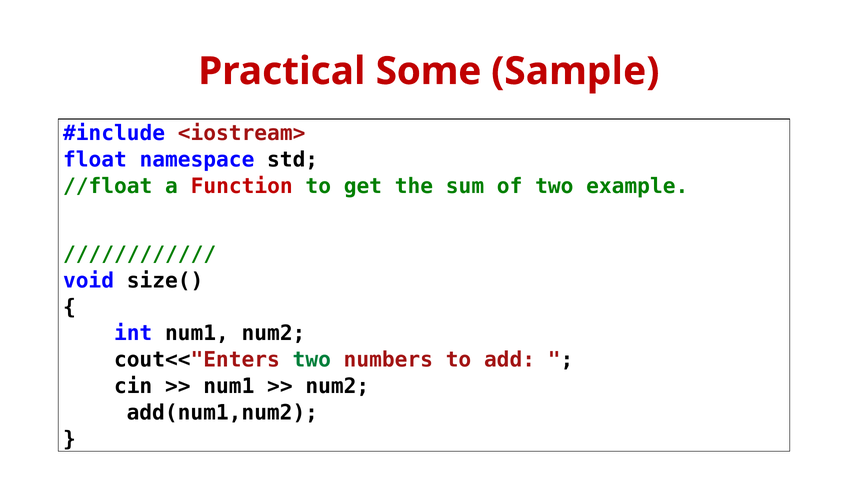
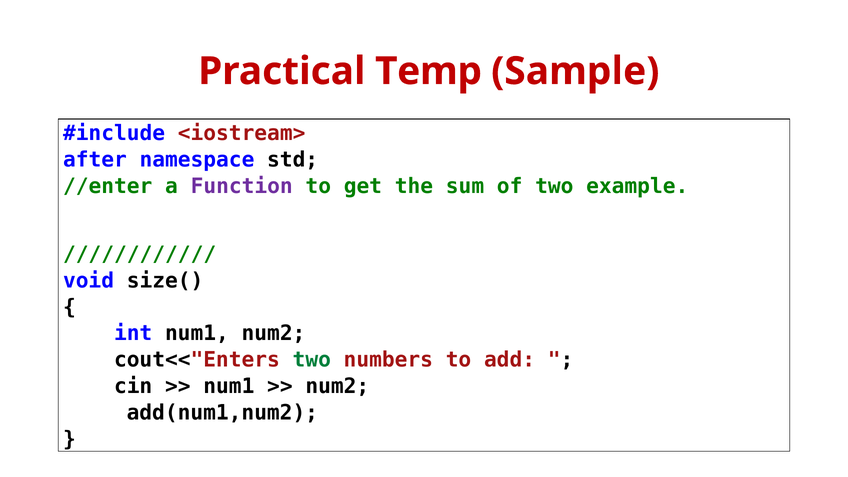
Some: Some -> Temp (429, 71)
float: float -> after (95, 160)
//float: //float -> //enter (108, 186)
Function colour: red -> purple (242, 186)
